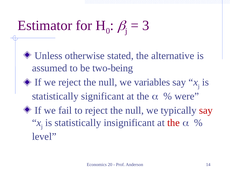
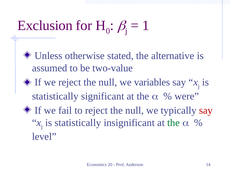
Estimator: Estimator -> Exclusion (45, 25)
3: 3 -> 1 (146, 25)
two-being: two-being -> two-value (113, 68)
the colour: red -> green (174, 123)
